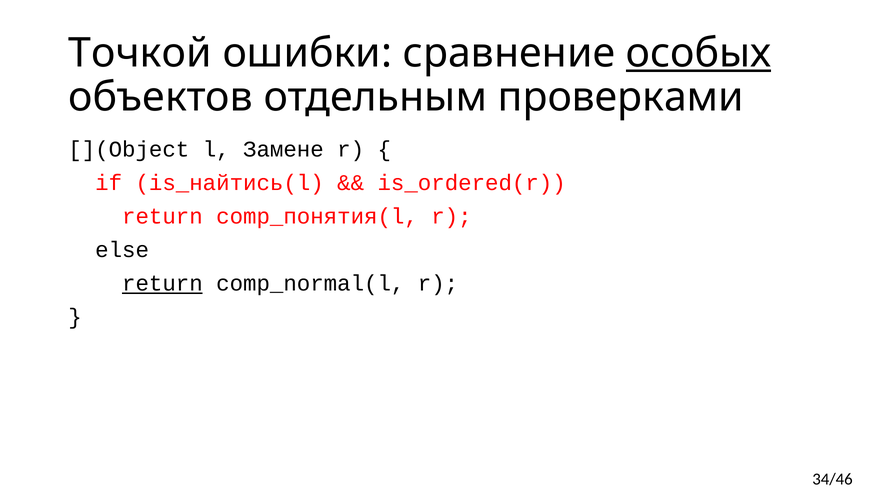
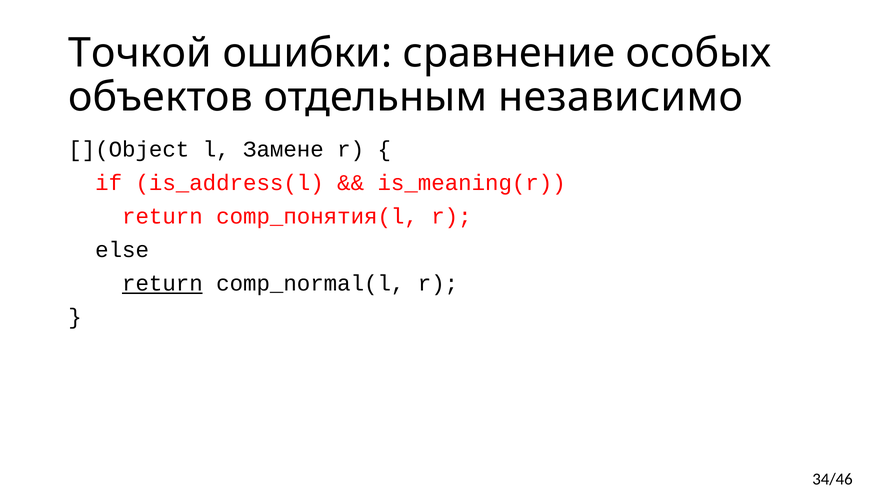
особых underline: present -> none (699, 53)
проверками: проверками -> независимо (621, 97)
is_найтись(l: is_найтись(l -> is_address(l (230, 183)
is_ordered(r: is_ordered(r -> is_meaning(r (472, 183)
